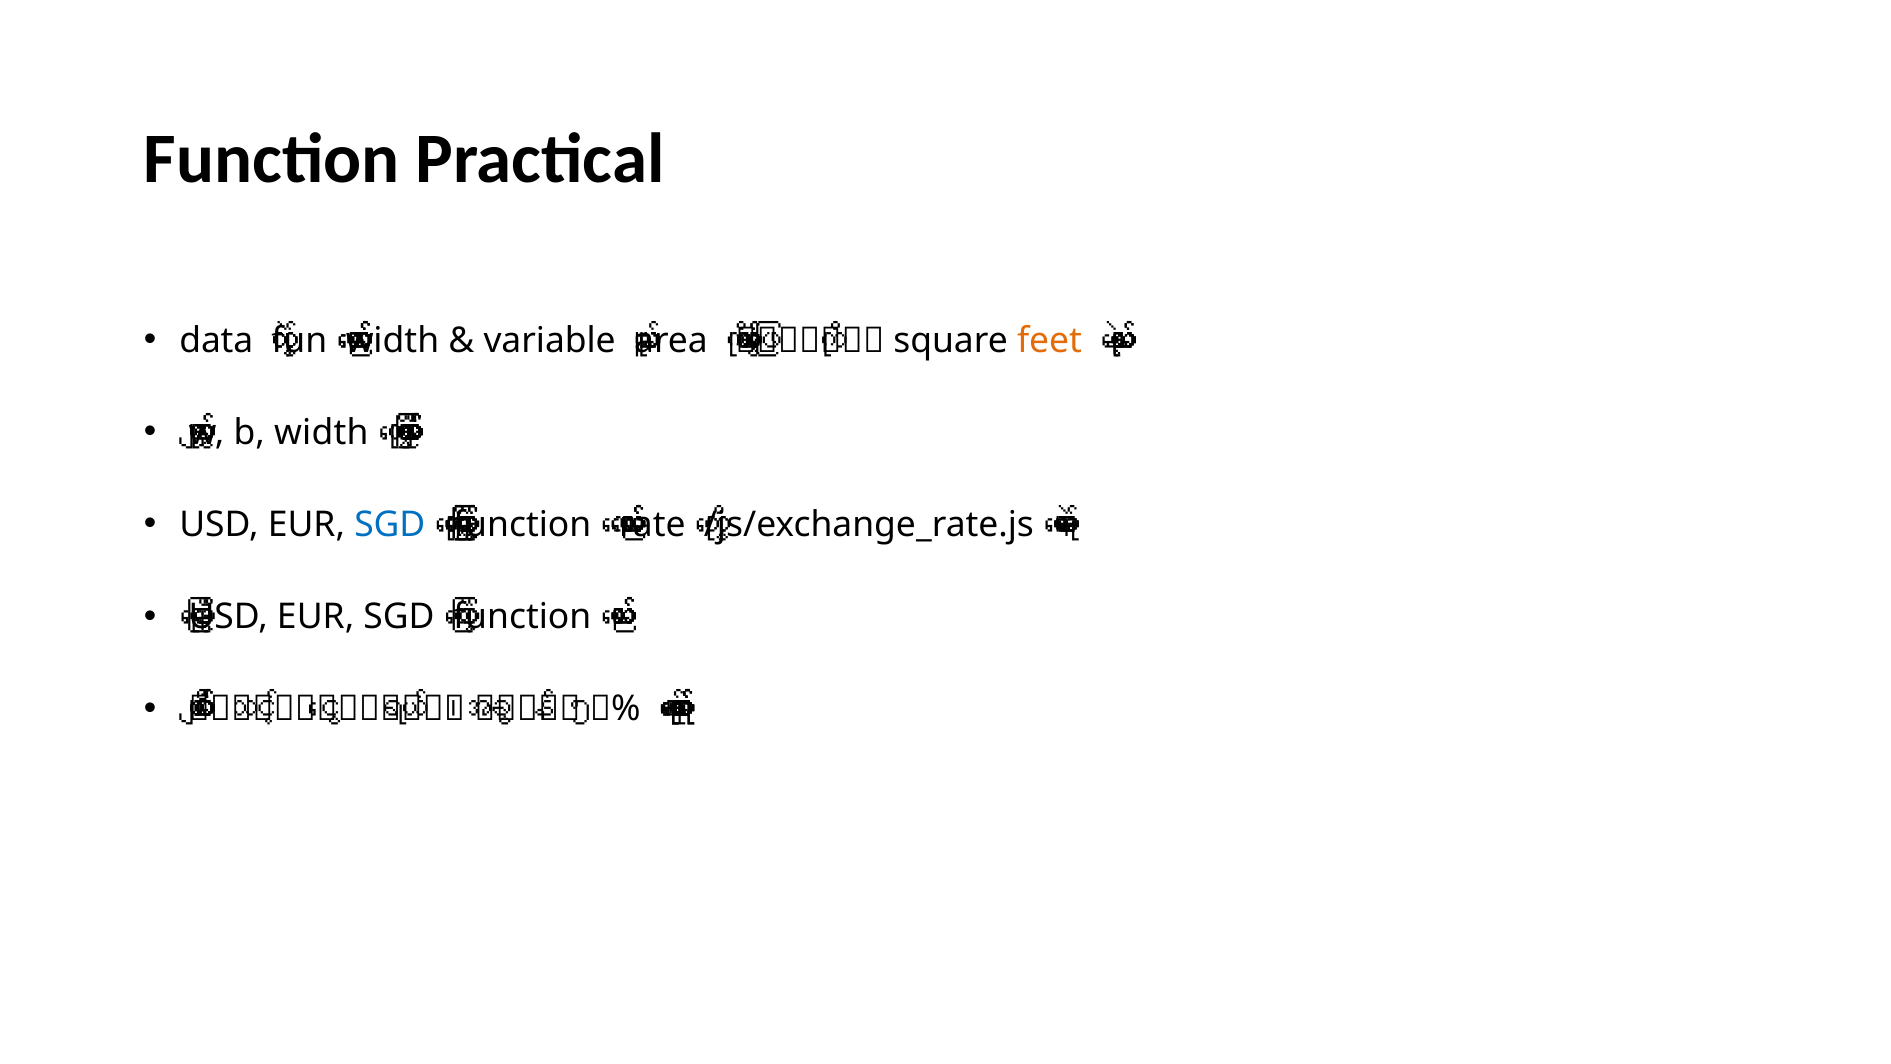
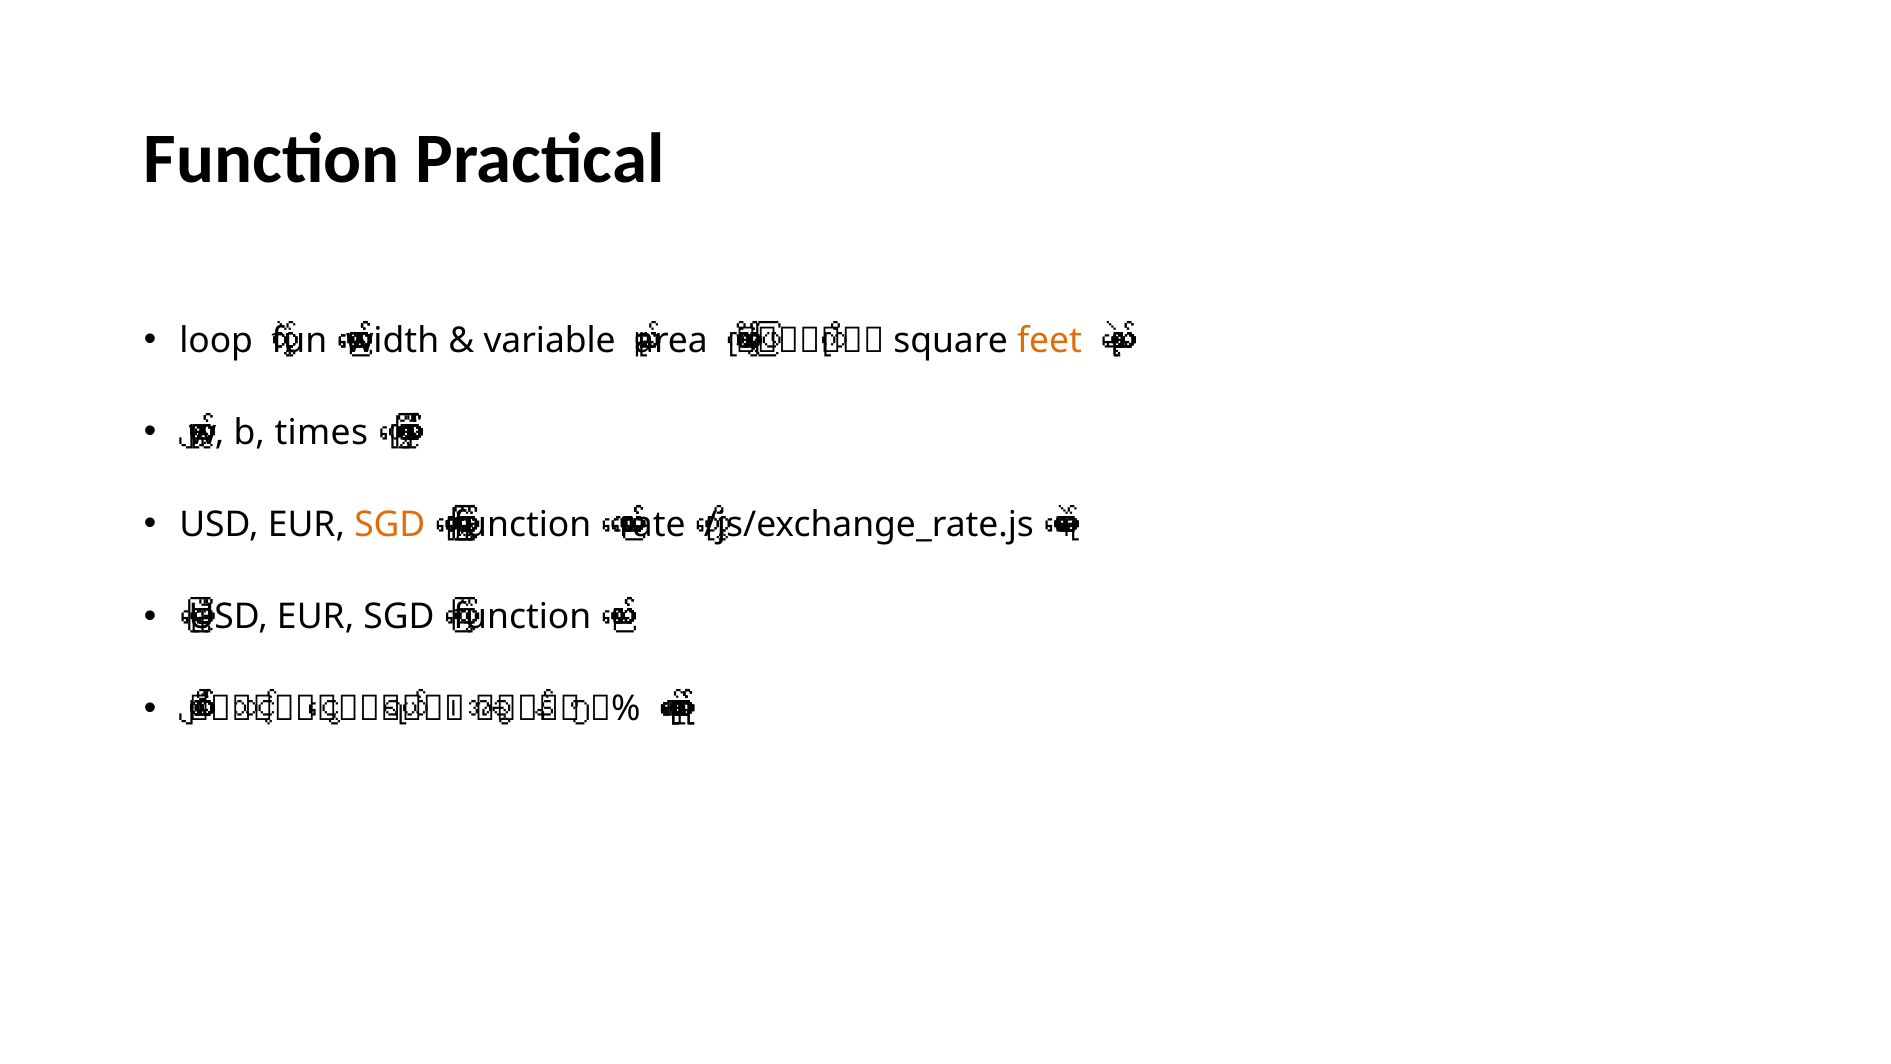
data: data -> loop (216, 340)
b width: width -> times (321, 432)
SGD colour: blue -> orange (390, 524)
